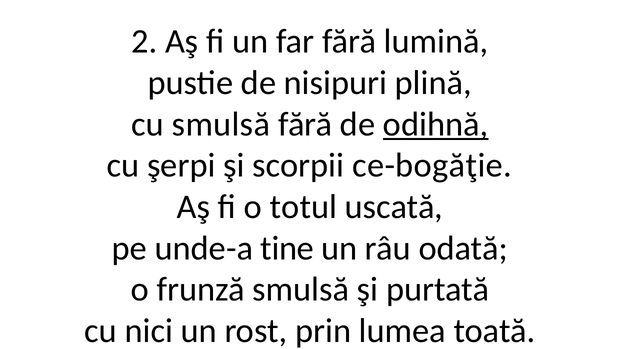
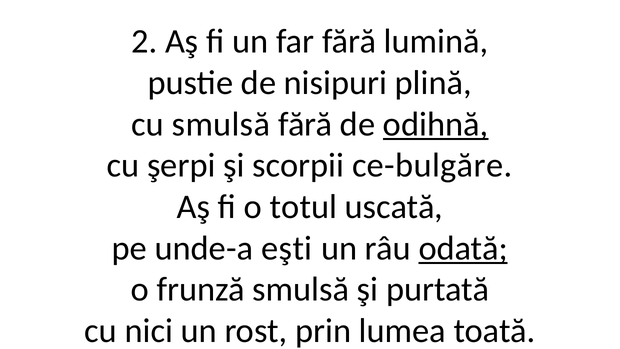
ce-bogăţie: ce-bogăţie -> ce-bulgăre (432, 165)
tine: tine -> eşti (287, 248)
odată underline: none -> present (463, 248)
